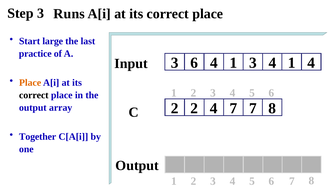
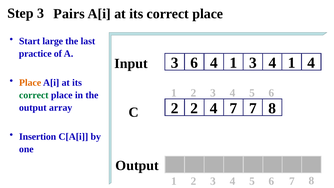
Runs: Runs -> Pairs (69, 14)
correct colour: black -> green (34, 95)
Together: Together -> Insertion (38, 137)
